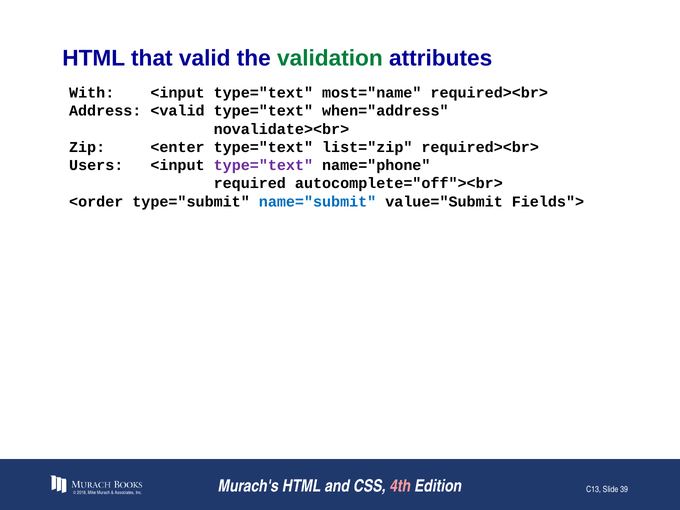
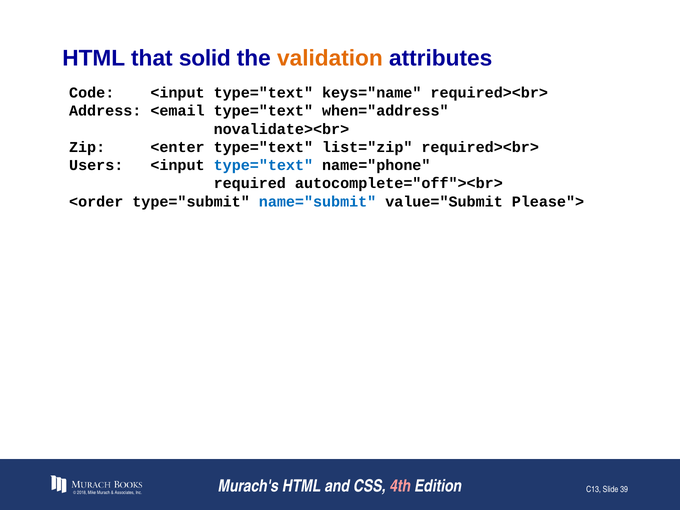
valid: valid -> solid (205, 58)
validation colour: green -> orange (330, 58)
With: With -> Code (92, 93)
most="name: most="name -> keys="name (372, 93)
<valid: <valid -> <email (178, 111)
type="text colour: purple -> blue (263, 165)
Fields">: Fields"> -> Please"> (548, 202)
